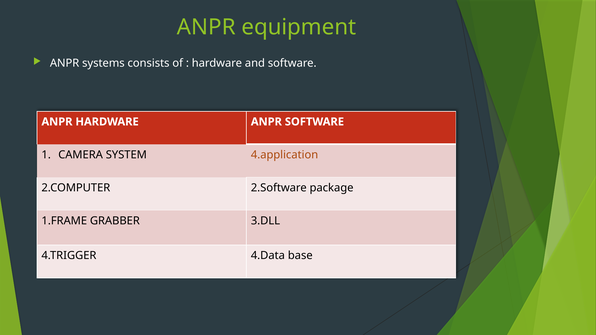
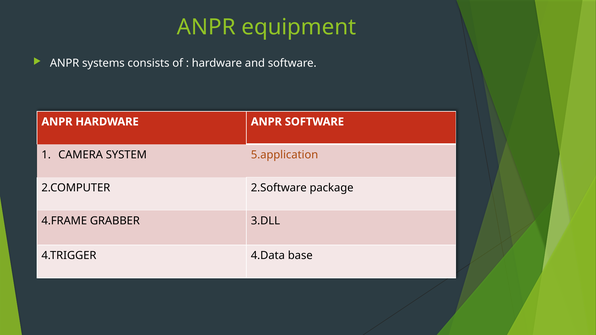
4.application: 4.application -> 5.application (285, 155)
1.FRAME: 1.FRAME -> 4.FRAME (64, 221)
